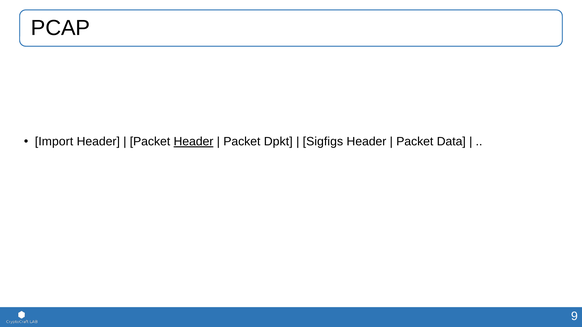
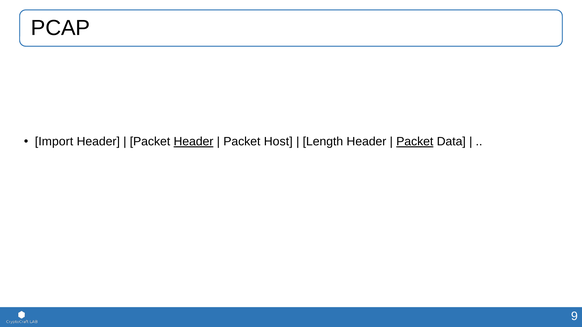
Dpkt: Dpkt -> Host (278, 142)
Sigfigs: Sigfigs -> Length (323, 142)
Packet underline: none -> present (415, 142)
